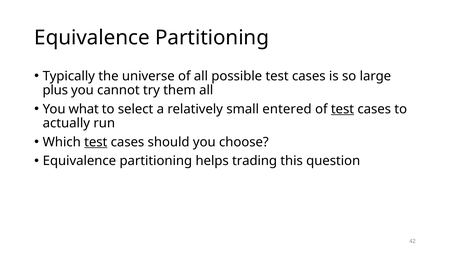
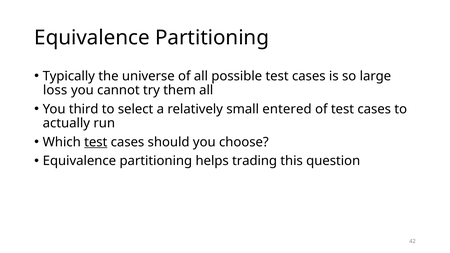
plus: plus -> loss (55, 90)
what: what -> third (84, 109)
test underline: present -> none (343, 109)
